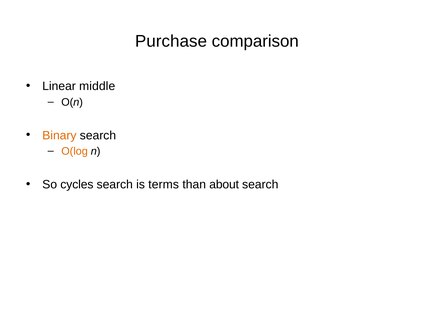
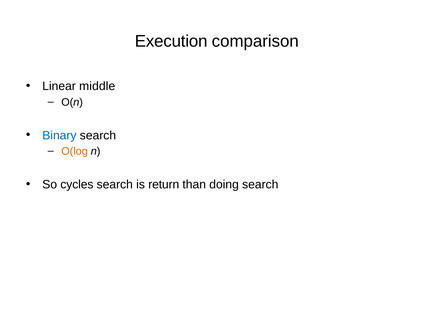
Purchase: Purchase -> Execution (171, 41)
Binary colour: orange -> blue (59, 135)
terms: terms -> return (164, 184)
about: about -> doing (224, 184)
